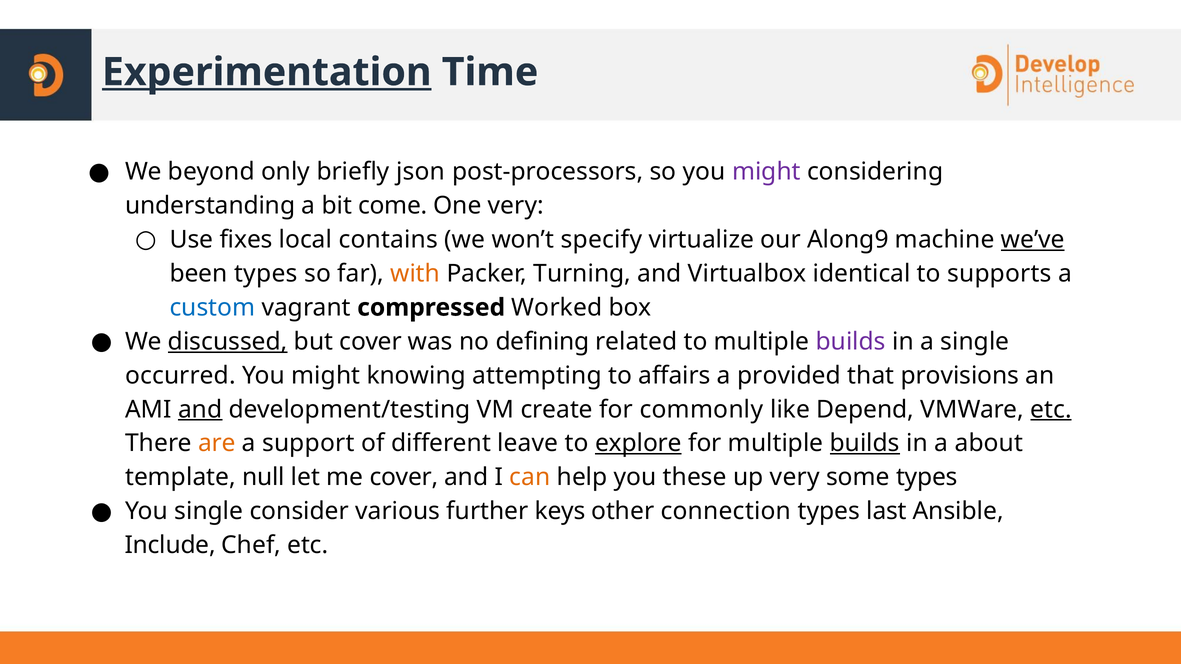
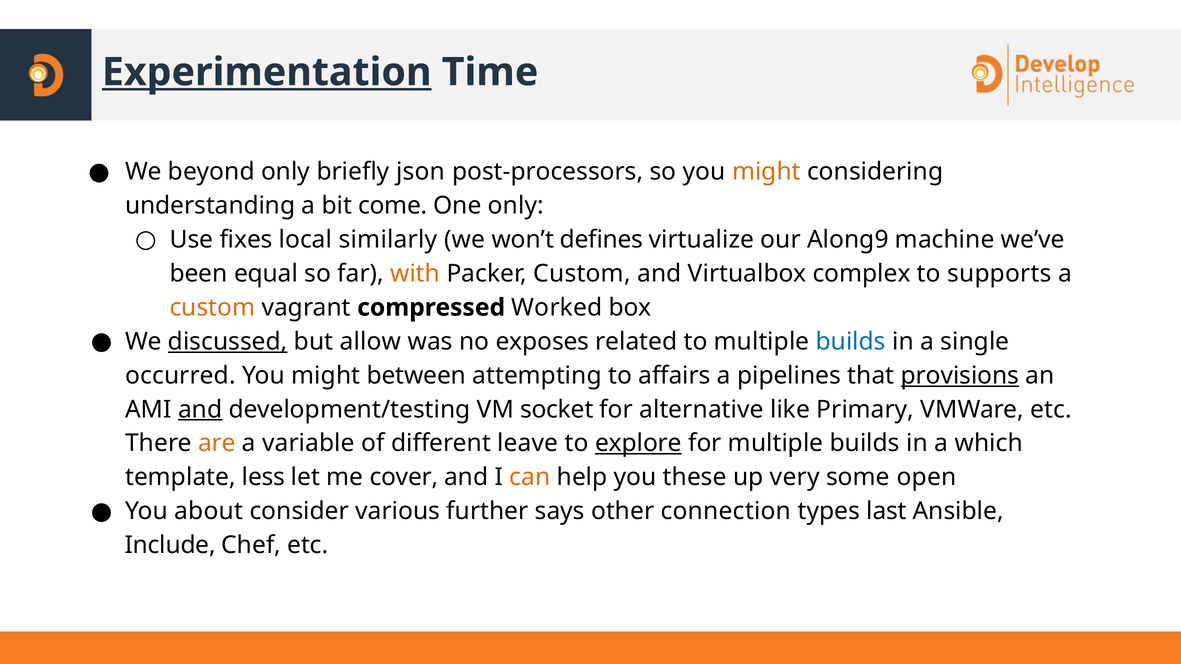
might colour: purple -> orange (766, 172)
One very: very -> only (516, 206)
contains: contains -> similarly (388, 240)
specify: specify -> defines (602, 240)
we’ve underline: present -> none (1033, 240)
been types: types -> equal (266, 274)
Packer Turning: Turning -> Custom (582, 274)
identical: identical -> complex (862, 274)
custom colour: blue -> orange (212, 308)
but cover: cover -> allow (370, 342)
defining: defining -> exposes (542, 342)
builds colour: purple -> blue (851, 342)
knowing: knowing -> between (416, 376)
provided: provided -> pipelines (789, 376)
provisions underline: none -> present (960, 376)
create: create -> socket (557, 410)
commonly: commonly -> alternative (701, 410)
Depend: Depend -> Primary (865, 410)
etc underline: present -> none (1051, 410)
support: support -> variable (308, 444)
builds underline: present -> none (865, 444)
about: about -> which (989, 444)
null: null -> less (263, 477)
some types: types -> open (927, 477)
You single: single -> about (209, 511)
keys: keys -> says (560, 511)
